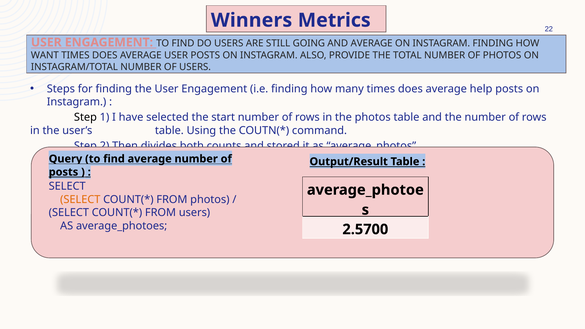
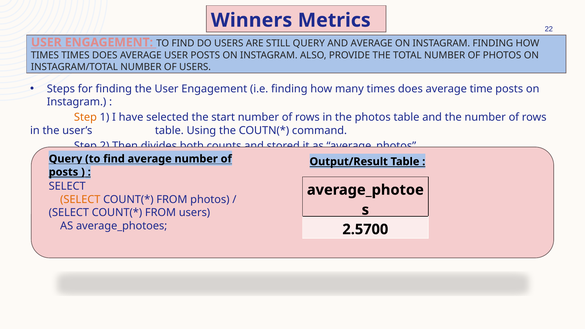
STILL GOING: GOING -> QUERY (309, 43)
WANT: WANT -> TIMES (45, 55)
help: help -> time (481, 89)
Step colour: black -> orange (85, 117)
